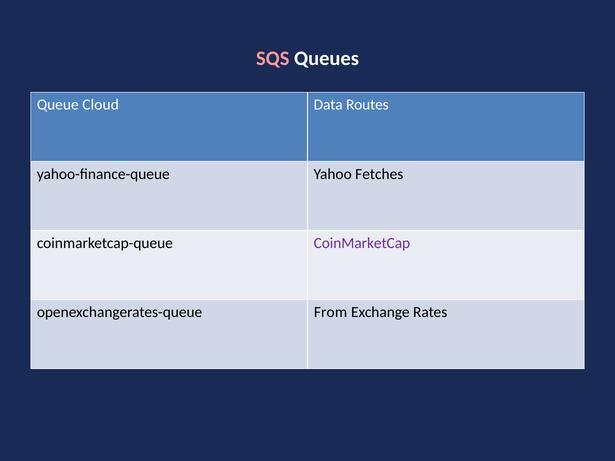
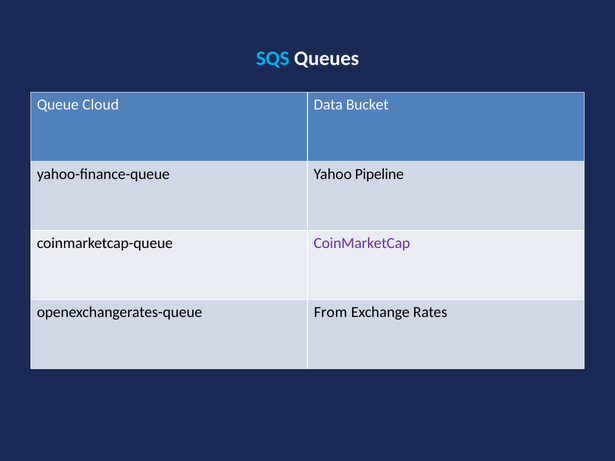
SQS colour: pink -> light blue (273, 58)
Routes: Routes -> Bucket (367, 105)
Fetches: Fetches -> Pipeline (379, 174)
